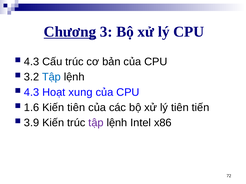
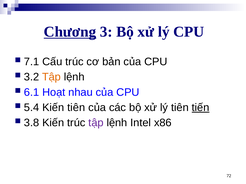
4.3: 4.3 -> 7.1 (32, 62)
Tập colour: blue -> orange (51, 77)
4.3: 4.3 -> 6.1 (32, 92)
xung: xung -> nhau (81, 92)
1.6: 1.6 -> 5.4 (32, 108)
tiến underline: none -> present (201, 108)
3.9: 3.9 -> 3.8 (32, 123)
